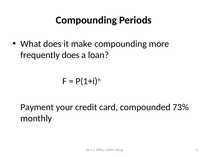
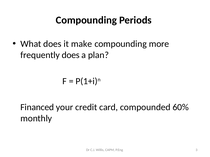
loan: loan -> plan (98, 55)
Payment: Payment -> Financed (37, 108)
73%: 73% -> 60% (181, 108)
